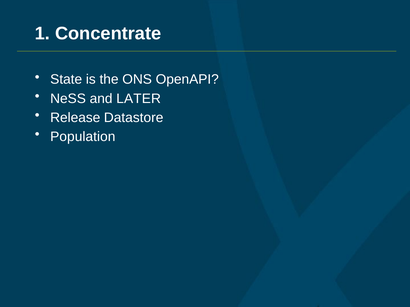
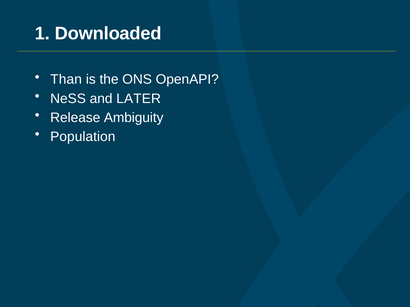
Concentrate: Concentrate -> Downloaded (108, 34)
State: State -> Than (66, 80)
Datastore: Datastore -> Ambiguity (134, 118)
